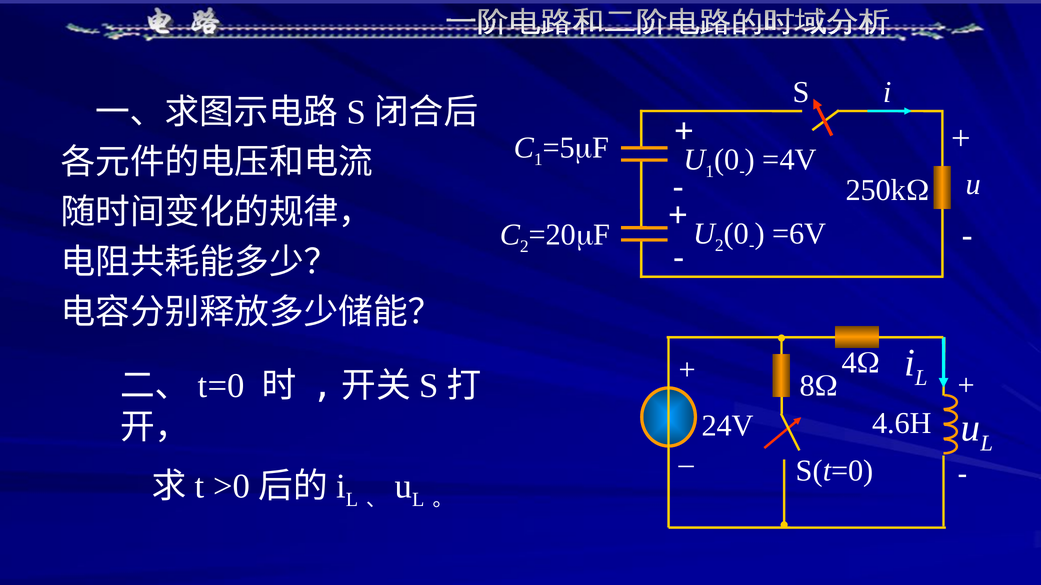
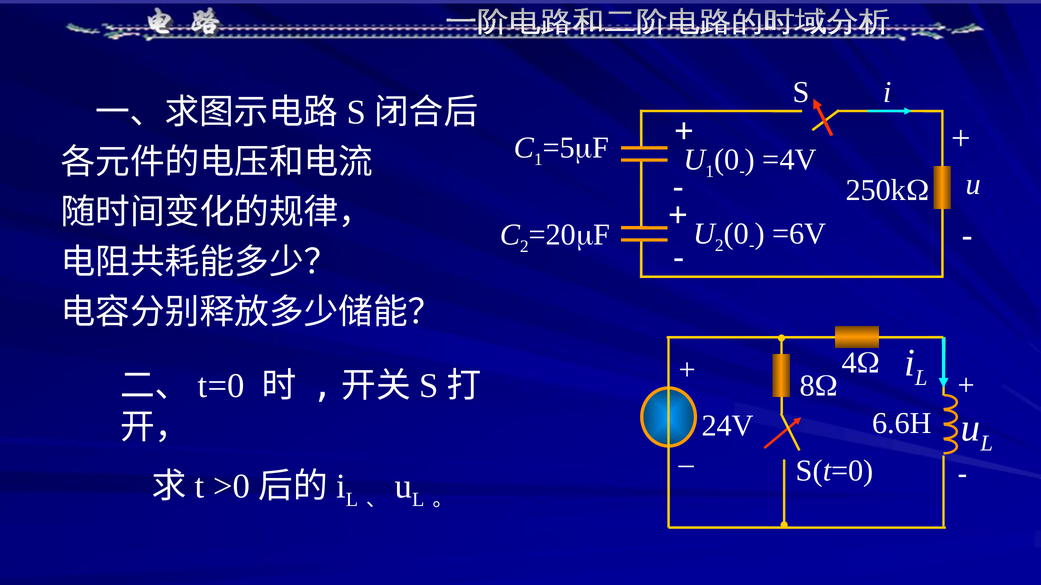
4.6H: 4.6H -> 6.6H (902, 424)
